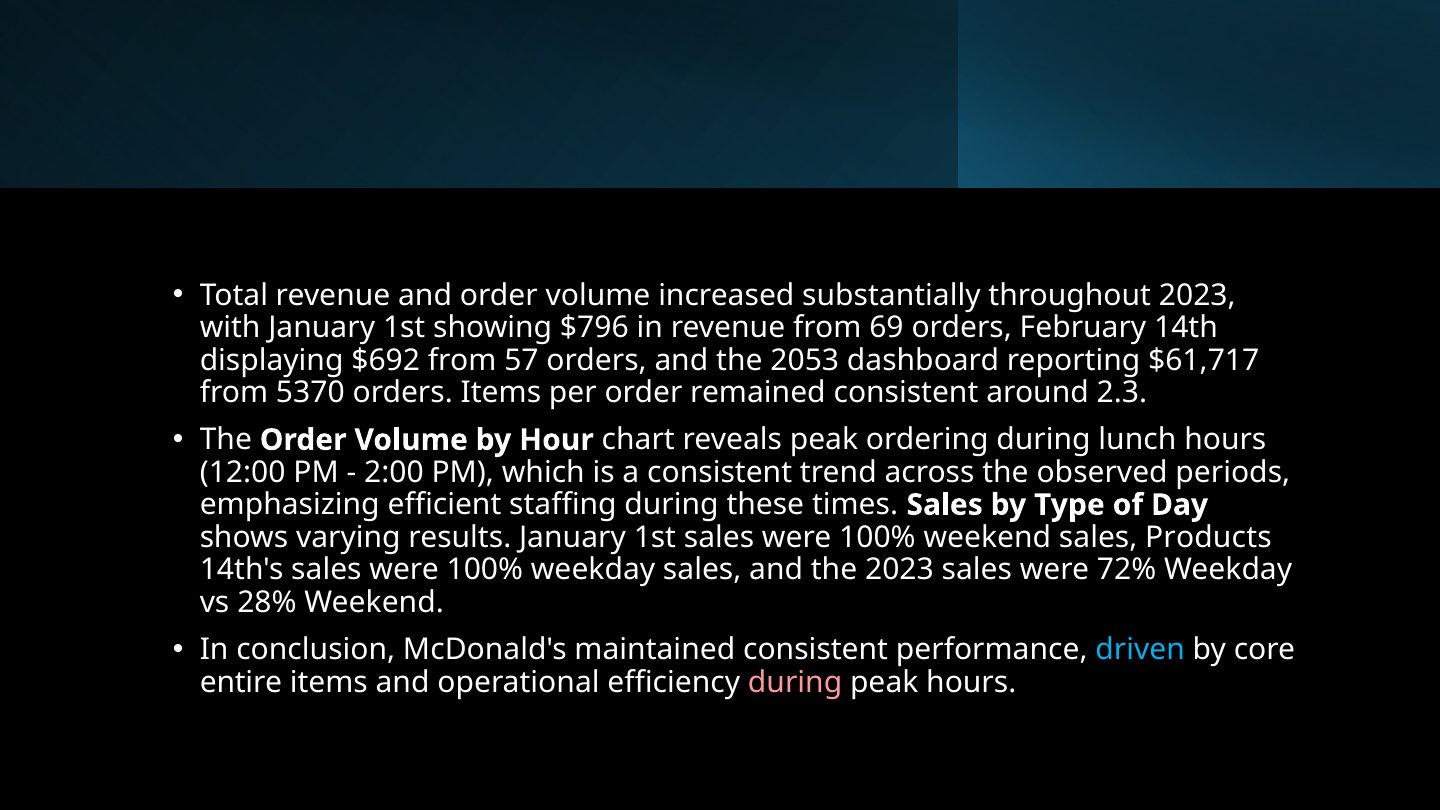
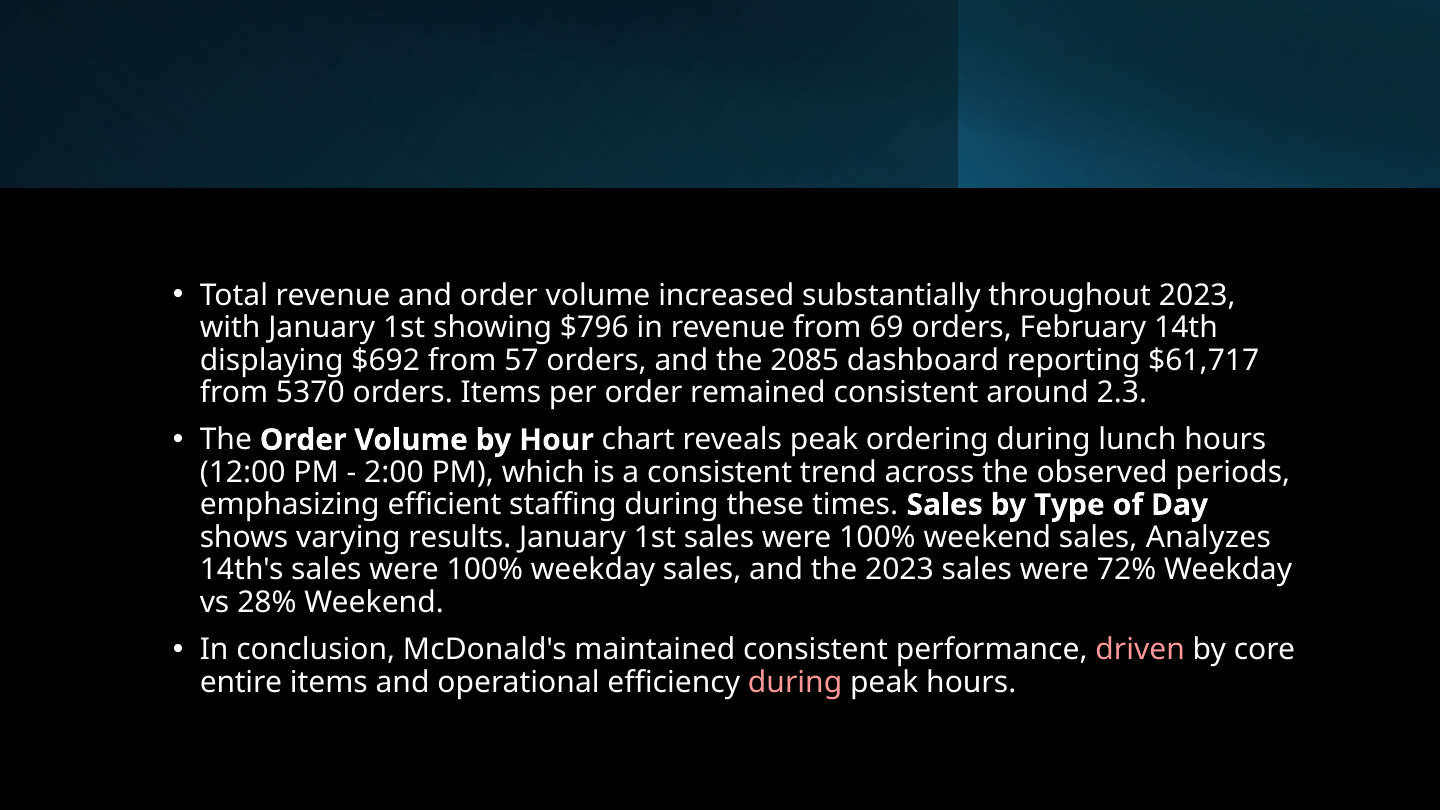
2053: 2053 -> 2085 (805, 360)
Products: Products -> Analyzes (1208, 537)
driven colour: light blue -> pink (1140, 650)
